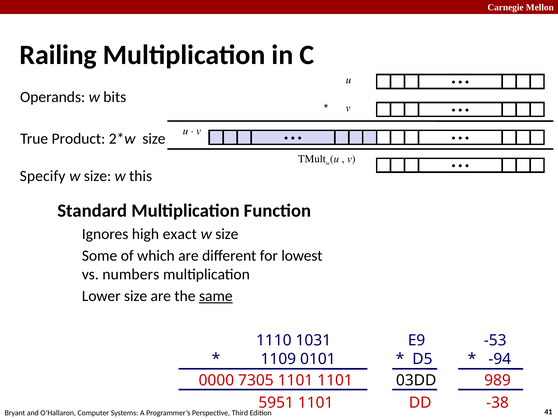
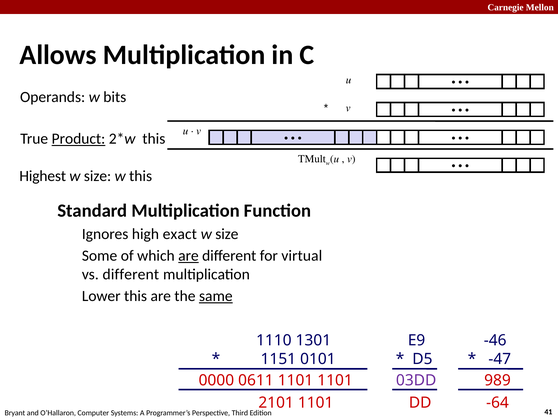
Railing: Railing -> Allows (58, 55)
Product underline: none -> present (78, 139)
size: size -> this (154, 139)
Specify: Specify -> Highest (43, 176)
are underline: none -> present (188, 256)
lowest: lowest -> virtual (302, 256)
vs numbers: numbers -> different (131, 274)
size: size -> this (136, 296)
1031: 1031 -> 1301 (313, 340)
-53: -53 -> -46 (495, 340)
1109: 1109 -> 1151 (278, 359)
-94: -94 -> -47 (500, 359)
7305: 7305 -> 0611 (256, 380)
03DD colour: black -> purple (416, 380)
5951: 5951 -> 2101 (276, 402)
-38: -38 -> -64 (497, 402)
